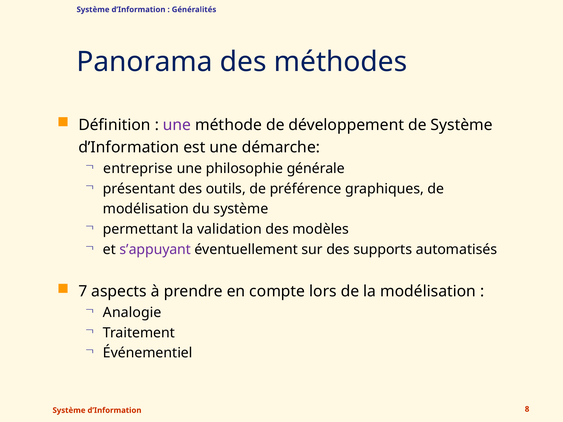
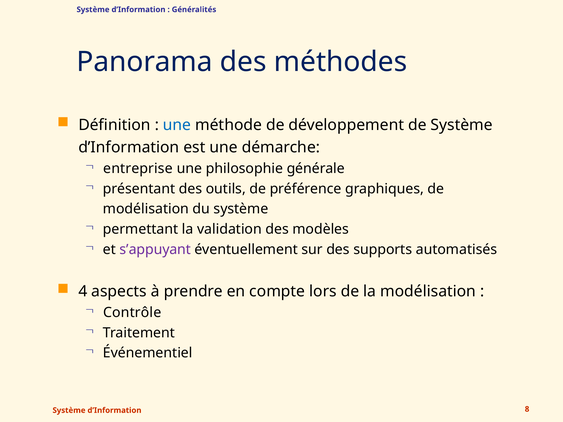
une colour: purple -> blue (177, 125)
7: 7 -> 4 (83, 292)
Analogie: Analogie -> Contrôle (132, 313)
